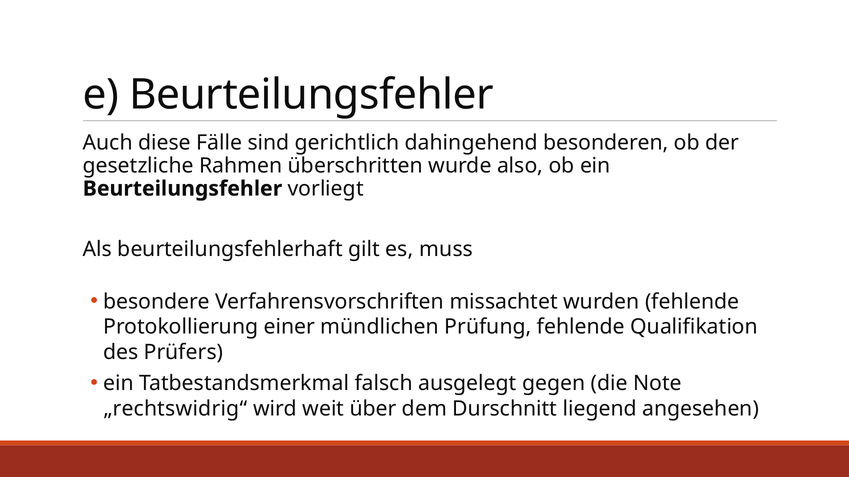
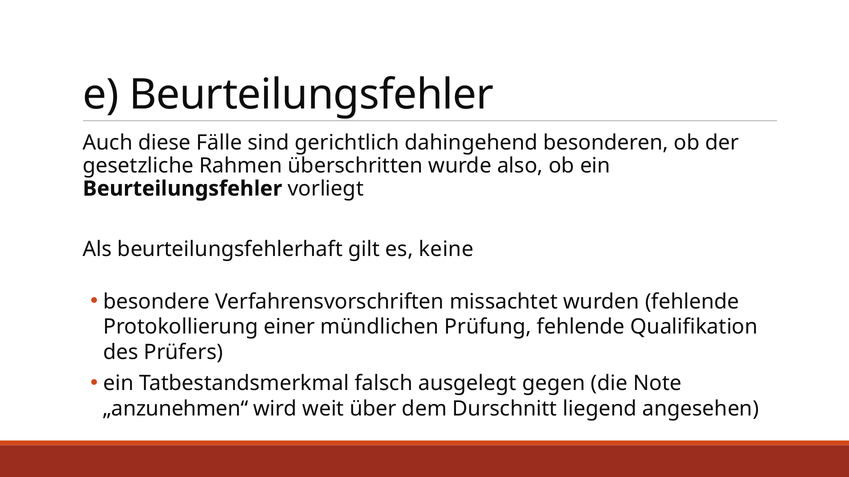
muss: muss -> keine (446, 250)
„rechtswidrig“: „rechtswidrig“ -> „anzunehmen“ (176, 409)
